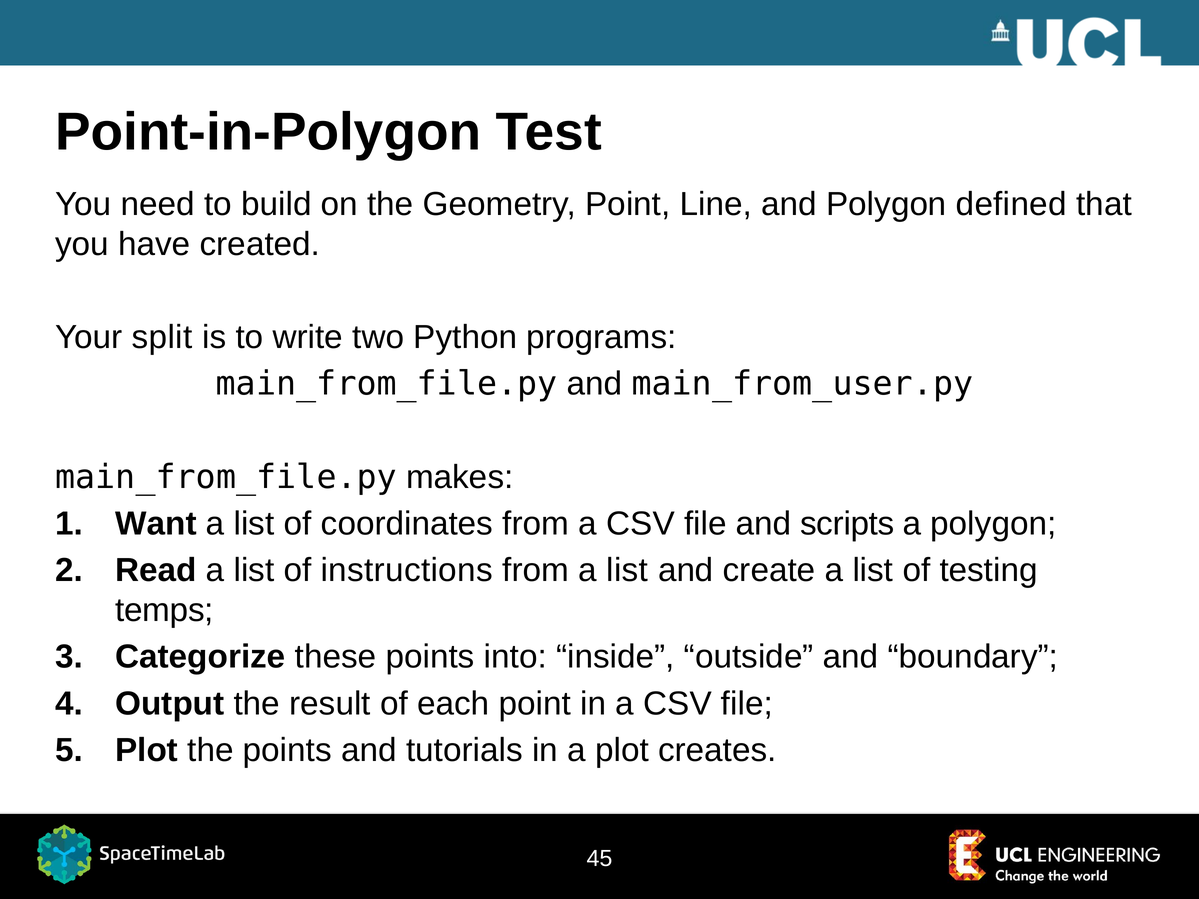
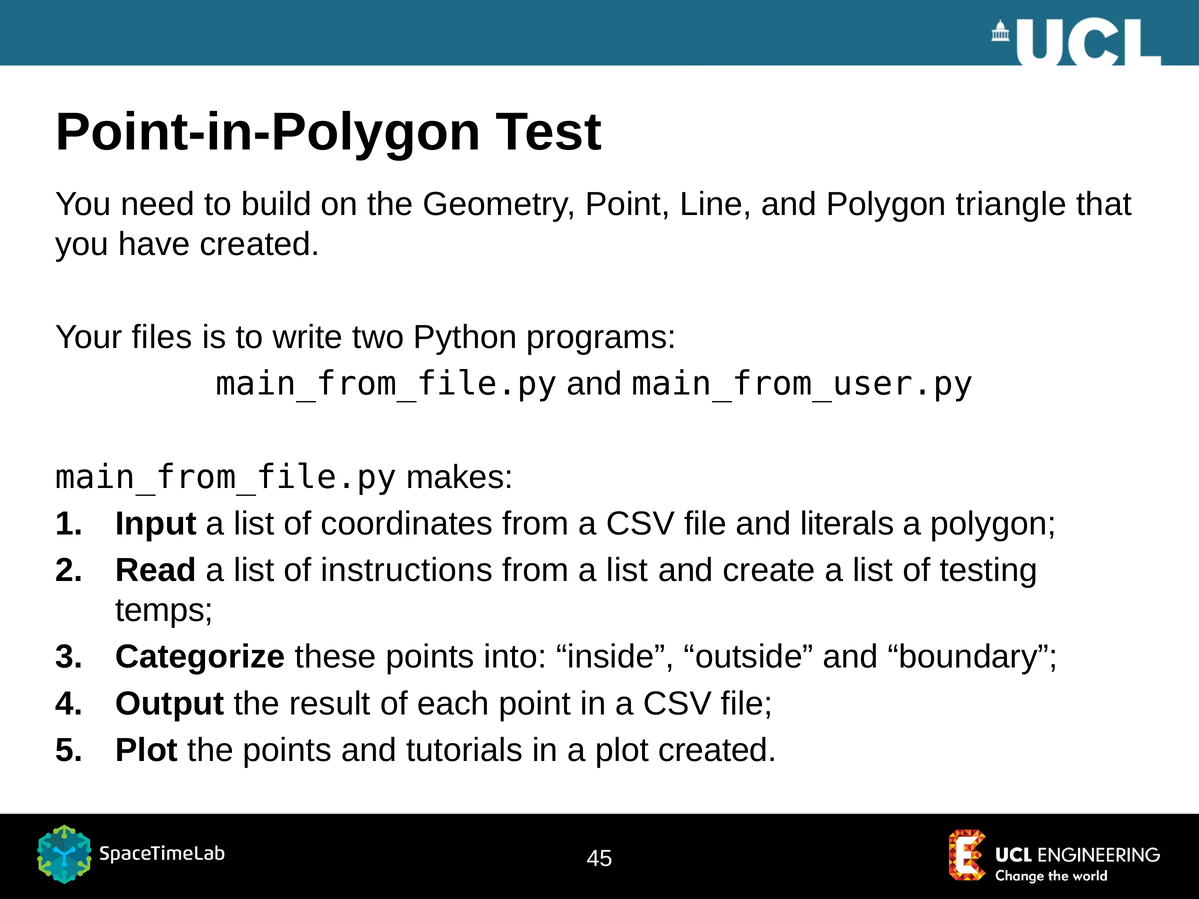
defined: defined -> triangle (1011, 204)
split: split -> files (162, 337)
Want: Want -> Input (156, 524)
scripts: scripts -> literals (847, 524)
plot creates: creates -> created (718, 750)
